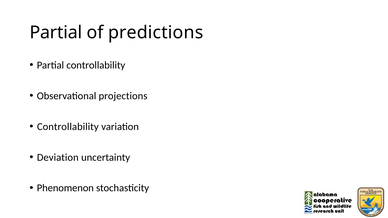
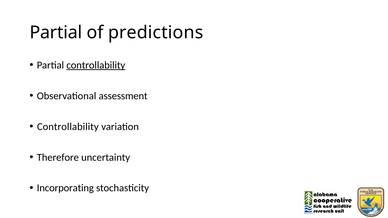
controllability underline: none -> present (96, 65)
projections: projections -> assessment (123, 96)
Deviation: Deviation -> Therefore (58, 157)
Phenomenon: Phenomenon -> Incorporating (65, 188)
